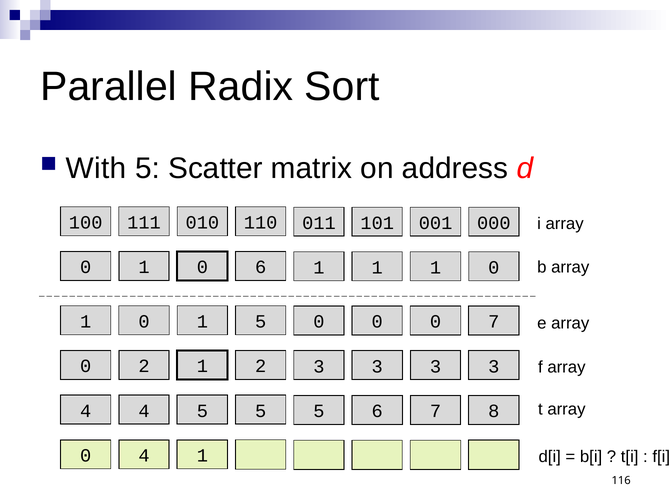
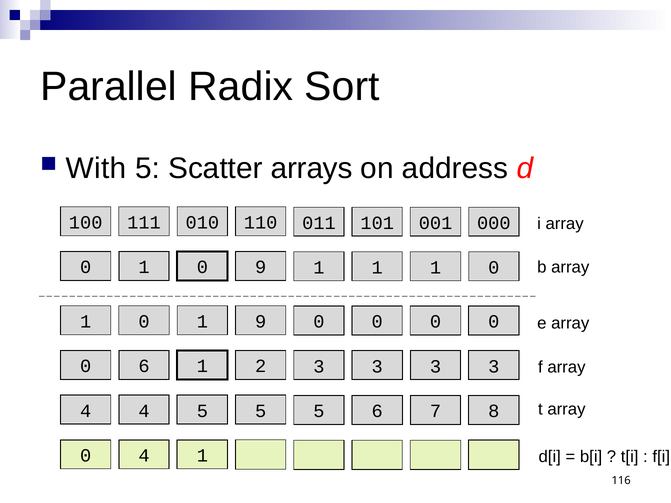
matrix: matrix -> arrays (312, 169)
0 6: 6 -> 9 (261, 267)
1 5: 5 -> 9 (261, 322)
0 0 0 7: 7 -> 0 (494, 322)
0 2: 2 -> 6 (144, 366)
